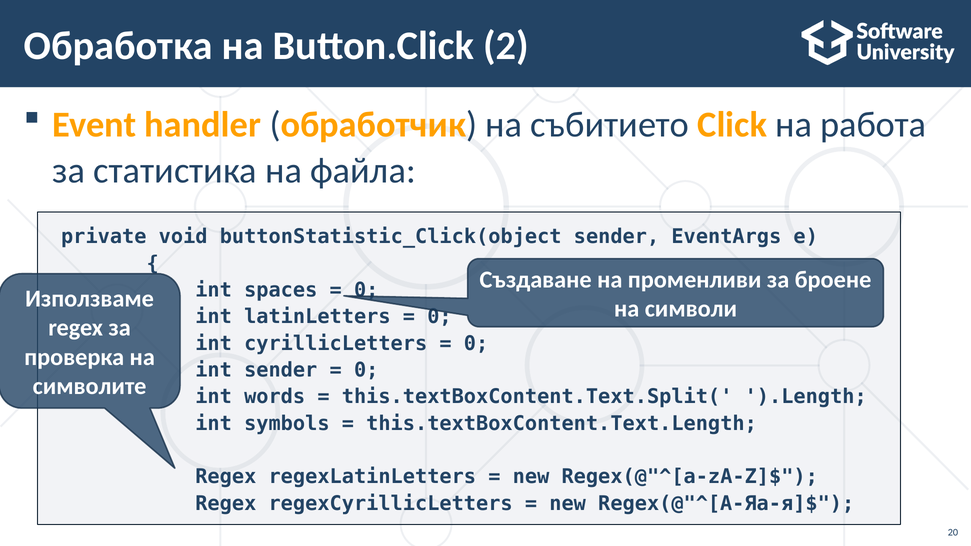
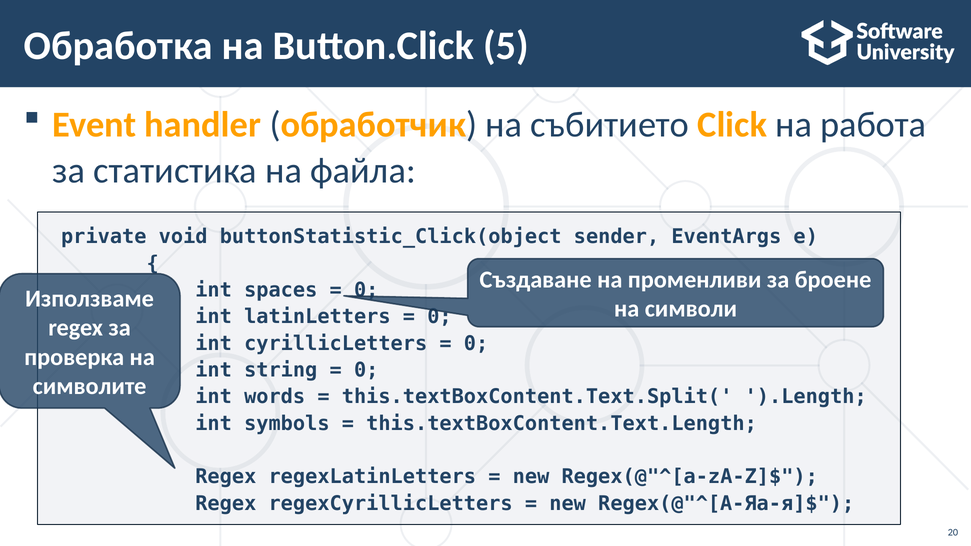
2: 2 -> 5 (506, 46)
int sender: sender -> string (281, 370)
